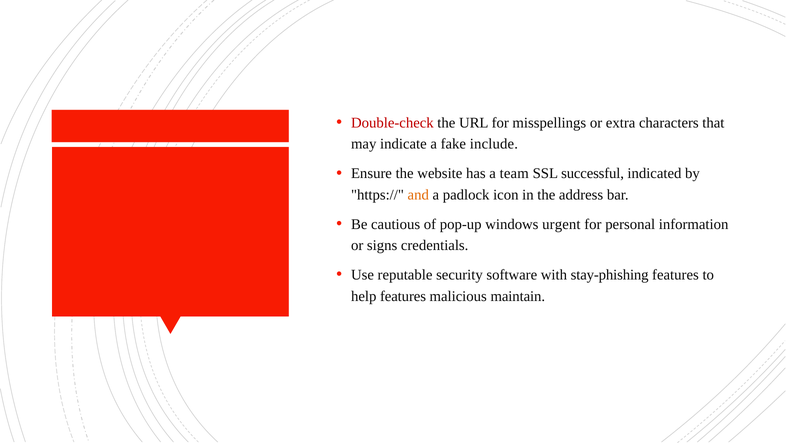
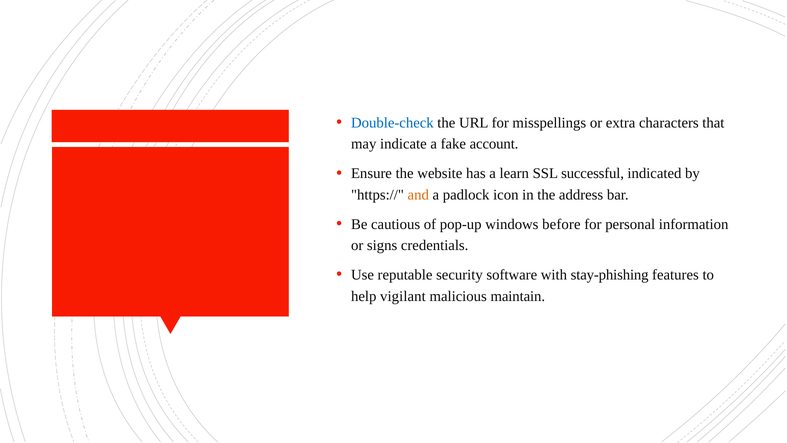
Double-check colour: red -> blue (392, 123)
include: include -> account (494, 144)
team: team -> learn (514, 173)
urgent: urgent -> before (561, 224)
help features: features -> vigilant (403, 296)
